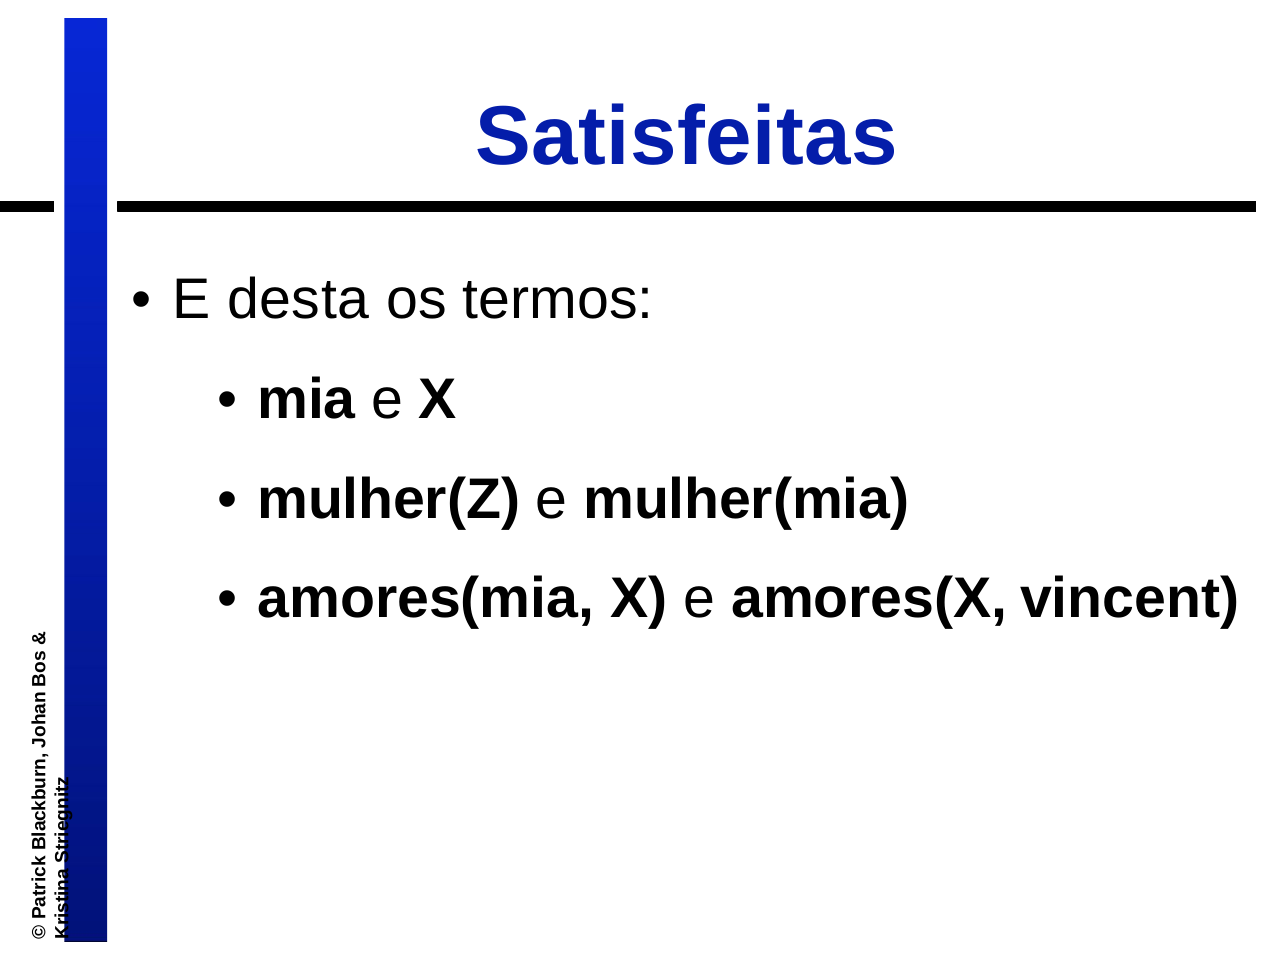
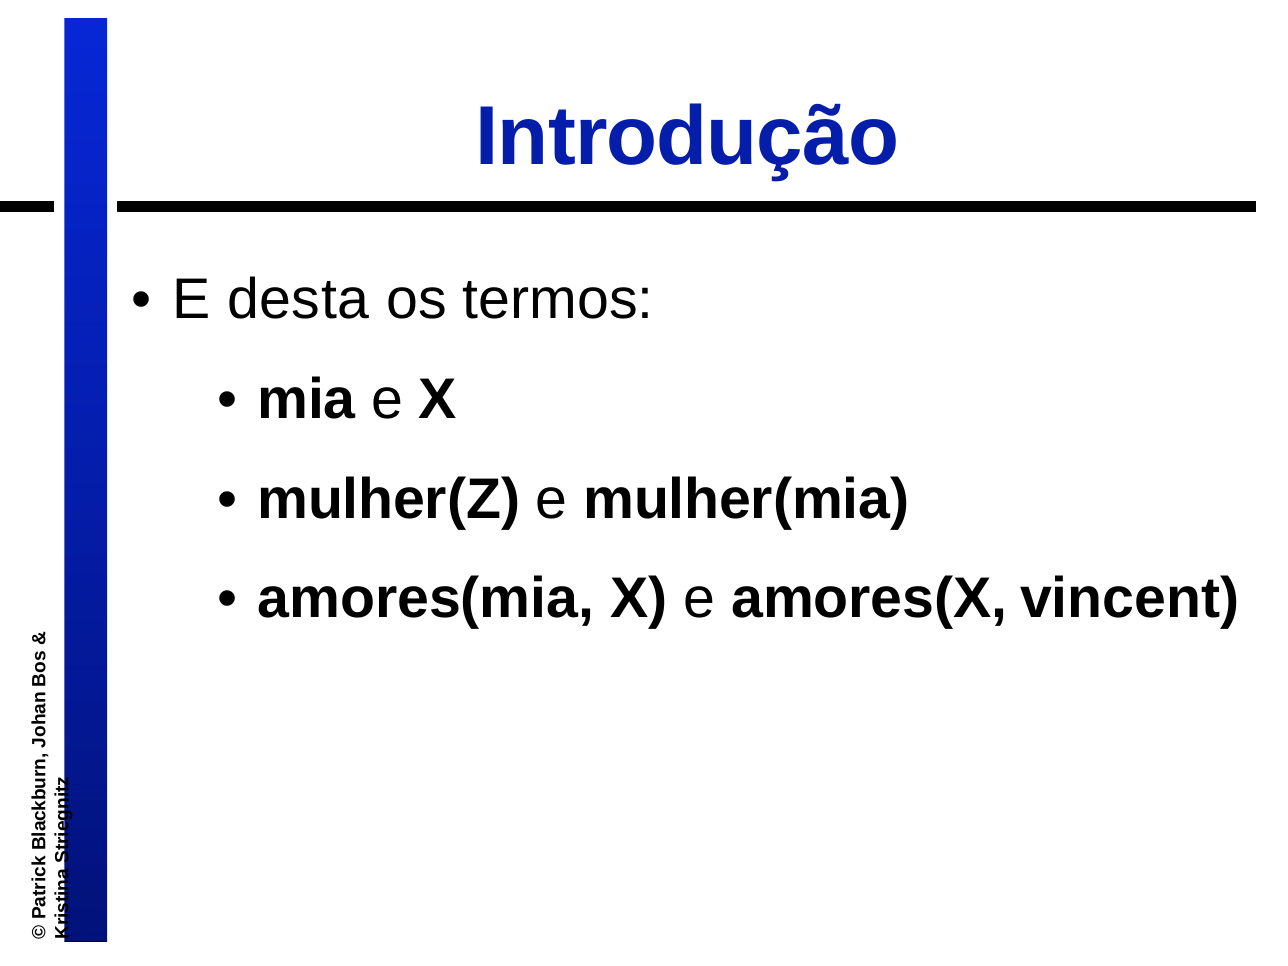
Satisfeitas: Satisfeitas -> Introdução (687, 137)
